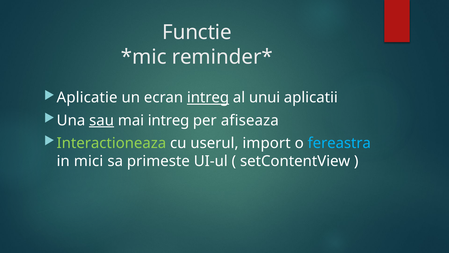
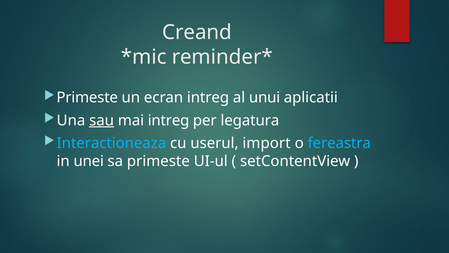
Functie: Functie -> Creand (197, 32)
Aplicatie: Aplicatie -> Primeste (87, 98)
intreg underline: present -> none (208, 98)
afiseaza: afiseaza -> legatura (250, 120)
Interactioneaza colour: light green -> light blue (111, 143)
mici: mici -> unei (89, 161)
